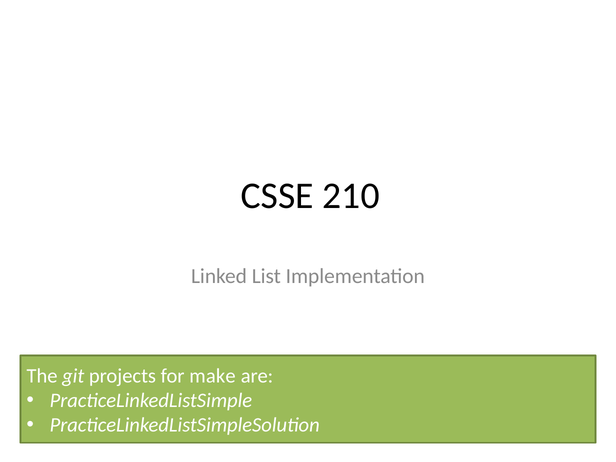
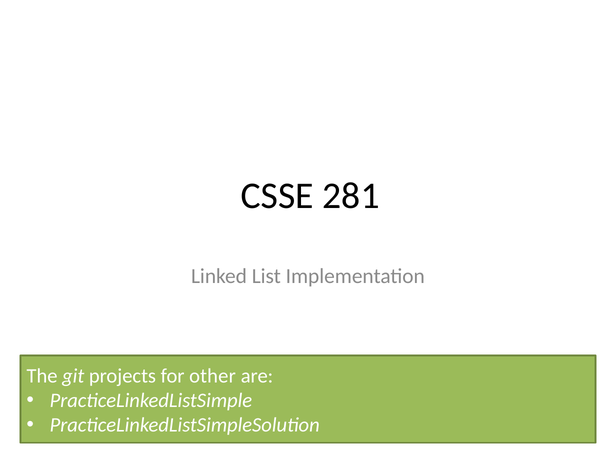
210: 210 -> 281 (351, 196)
make: make -> other (212, 376)
